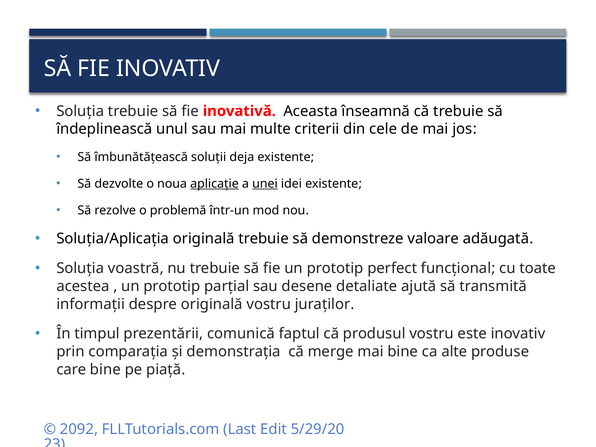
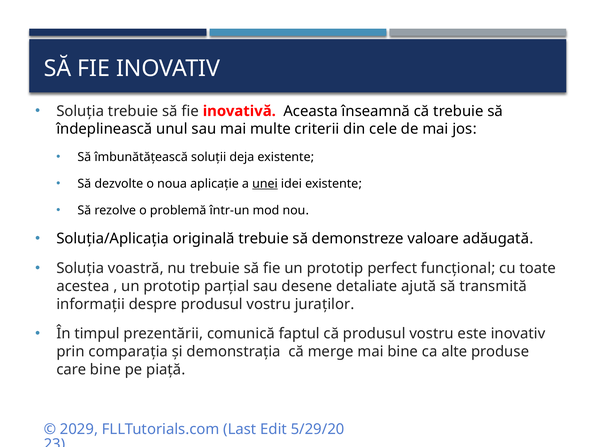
aplicație underline: present -> none (214, 184)
despre originală: originală -> produsul (212, 304)
2092: 2092 -> 2029 (79, 429)
